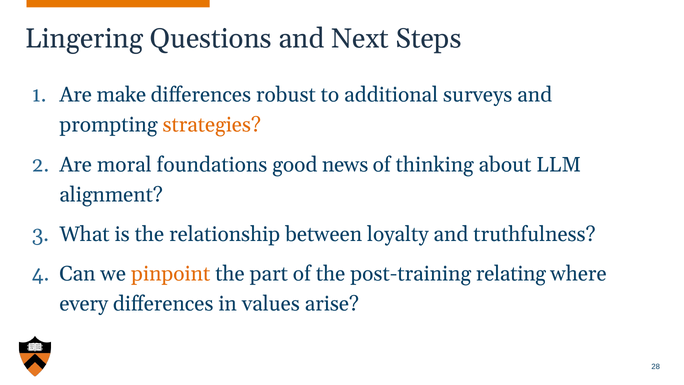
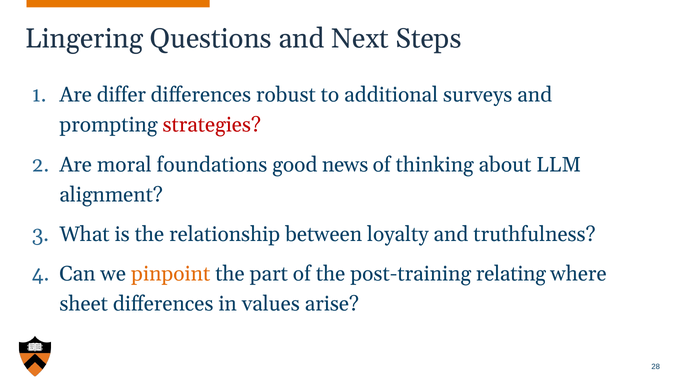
make: make -> differ (121, 95)
strategies colour: orange -> red (212, 125)
every: every -> sheet (84, 304)
